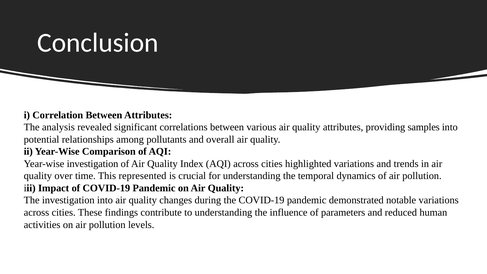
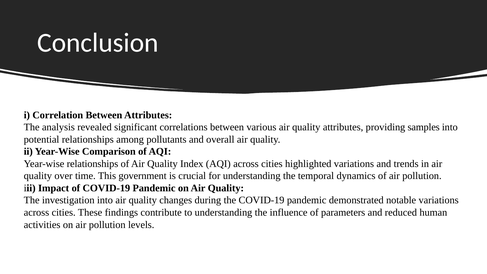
Year-wise investigation: investigation -> relationships (93, 164)
represented: represented -> government (143, 176)
